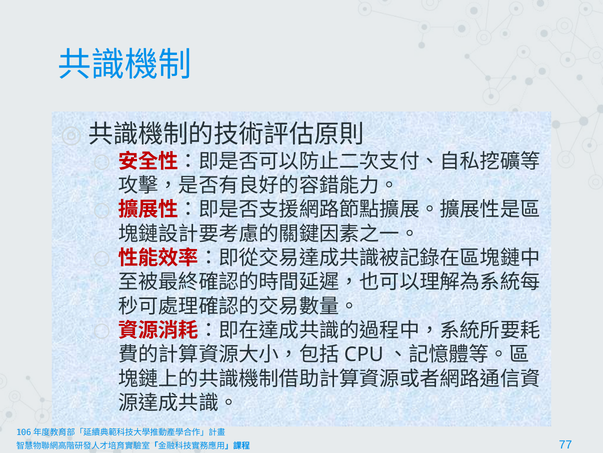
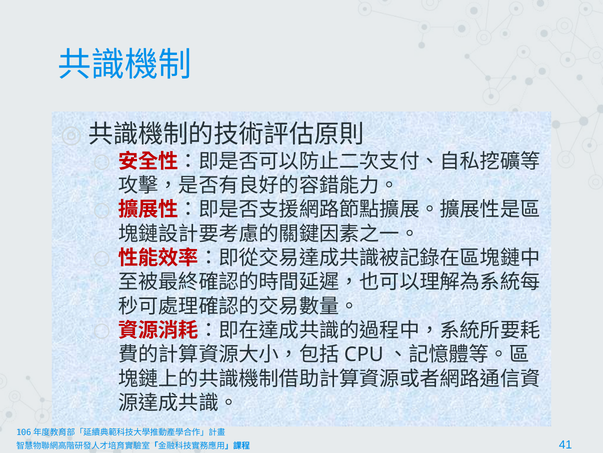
77: 77 -> 41 (566, 444)
